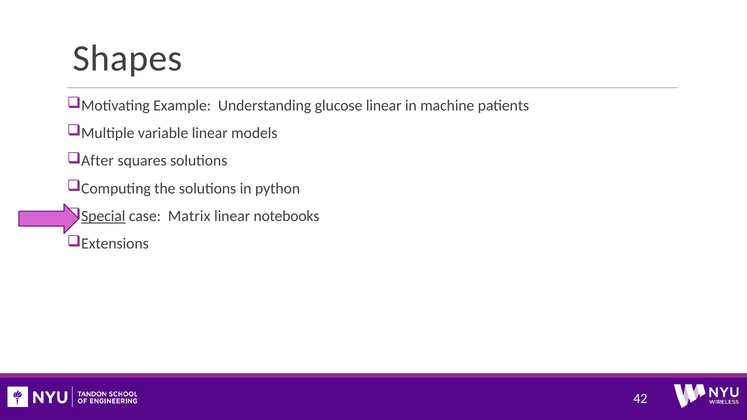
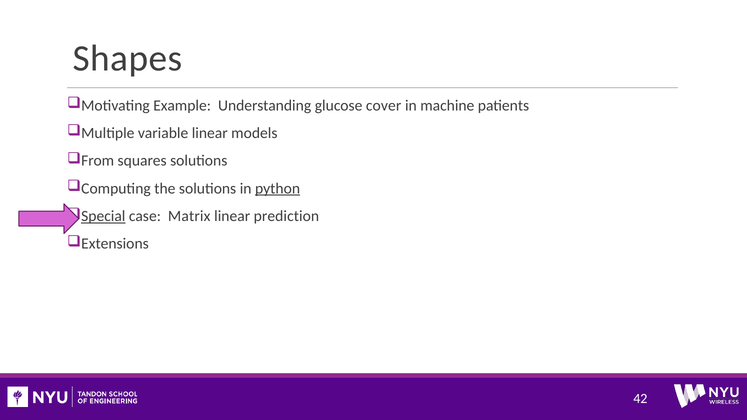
glucose linear: linear -> cover (384, 105)
After: After -> From (98, 161)
python underline: none -> present (278, 189)
notebooks: notebooks -> prediction (286, 216)
